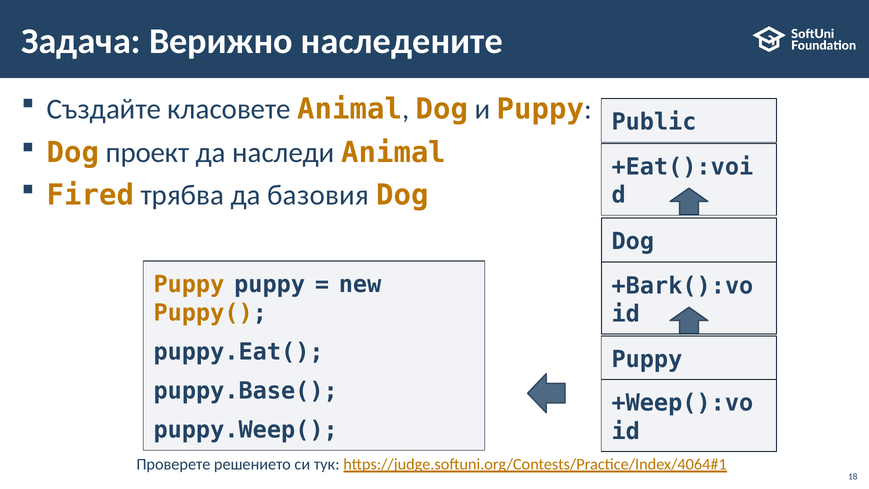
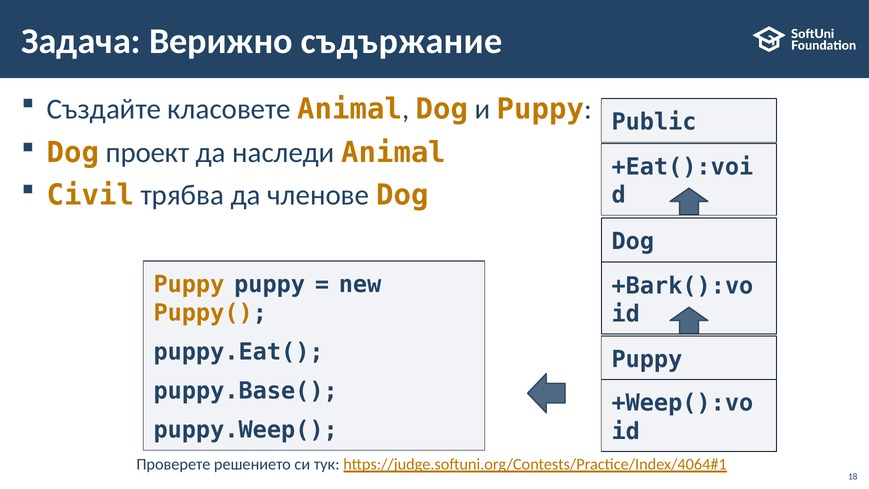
наследените: наследените -> съдържание (402, 41)
Fired: Fired -> Civil (91, 195)
базовия: базовия -> членове (318, 195)
